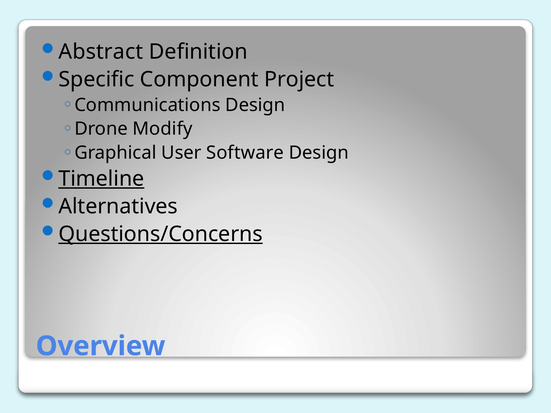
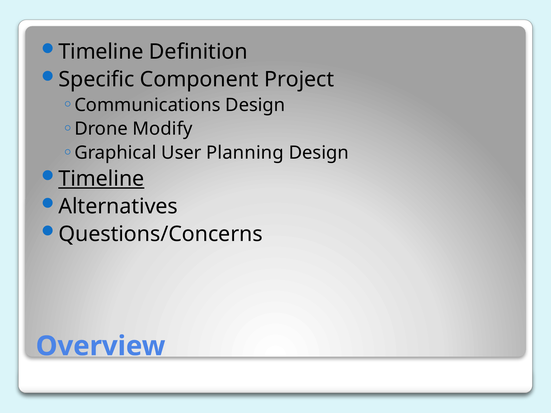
Abstract: Abstract -> Timeline (101, 52)
Software: Software -> Planning (245, 153)
Questions/Concerns underline: present -> none (161, 234)
